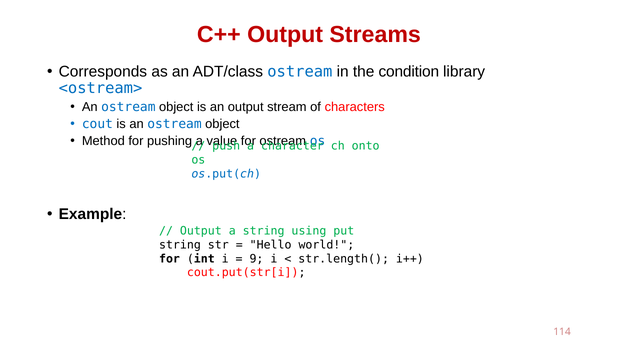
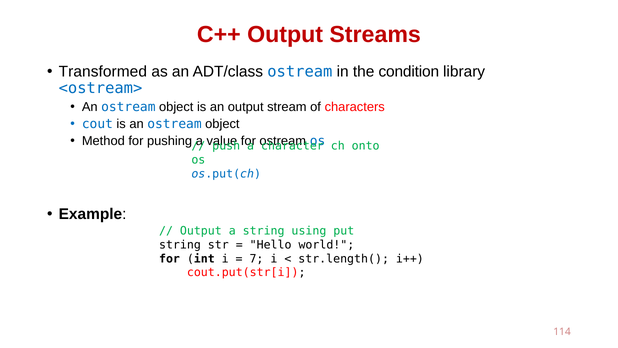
Corresponds: Corresponds -> Transformed (103, 72)
9: 9 -> 7 (256, 258)
